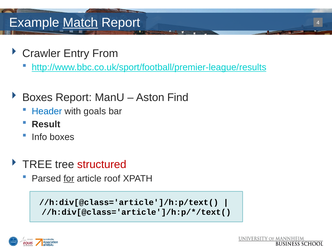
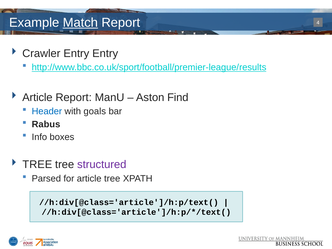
Entry From: From -> Entry (105, 54)
Boxes: Boxes -> Article (37, 97)
Result: Result -> Rabus (46, 124)
structured colour: red -> purple (102, 165)
for underline: present -> none (69, 178)
article roof: roof -> tree (112, 178)
